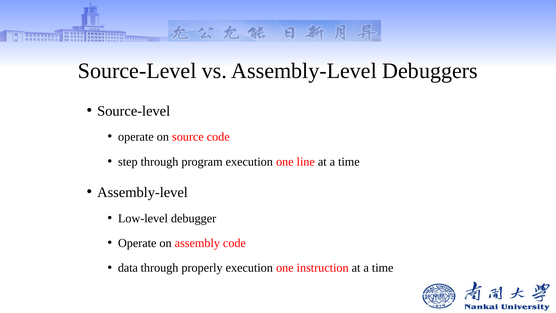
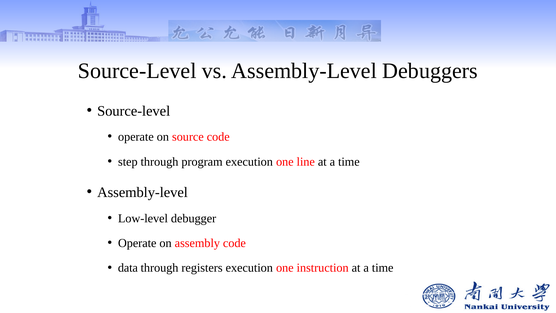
properly: properly -> registers (202, 268)
